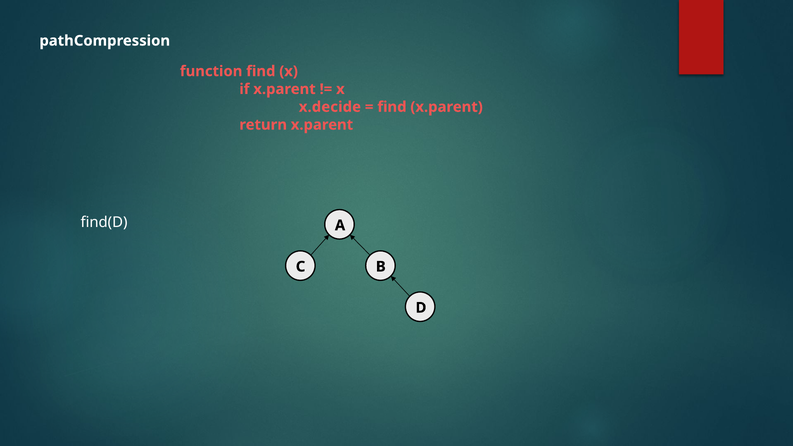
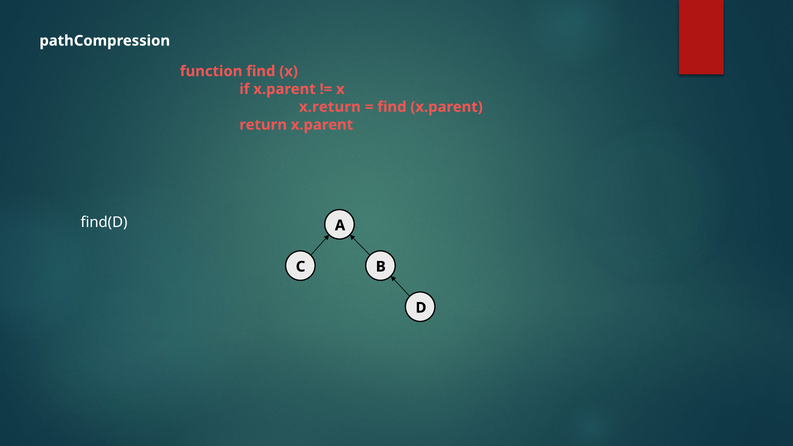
x.decide: x.decide -> x.return (330, 107)
